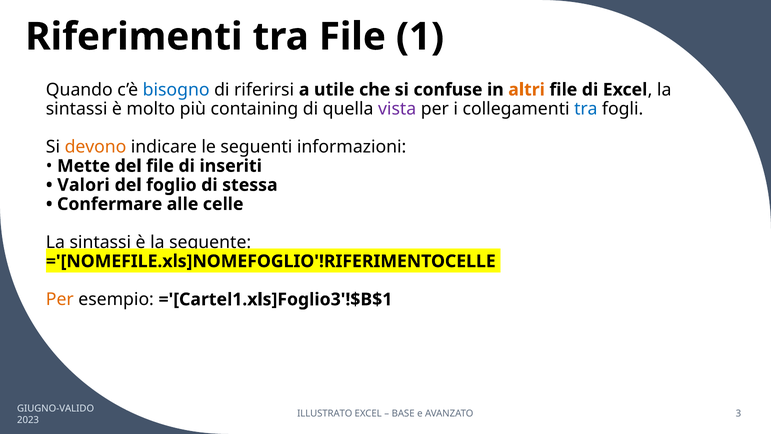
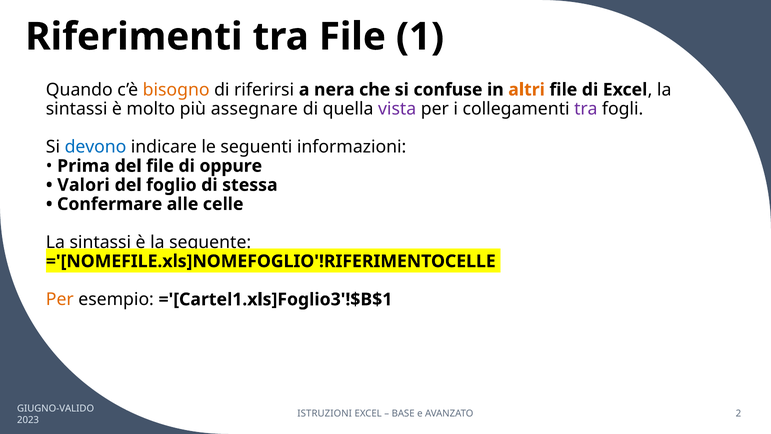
bisogno colour: blue -> orange (176, 90)
utile: utile -> nera (334, 90)
containing: containing -> assegnare (254, 109)
tra colour: blue -> purple (586, 109)
devono colour: orange -> blue (96, 147)
Mette: Mette -> Prima (83, 166)
inseriti: inseriti -> oppure (231, 166)
ILLUSTRATO: ILLUSTRATO -> ISTRUZIONI (325, 413)
3: 3 -> 2 (738, 413)
